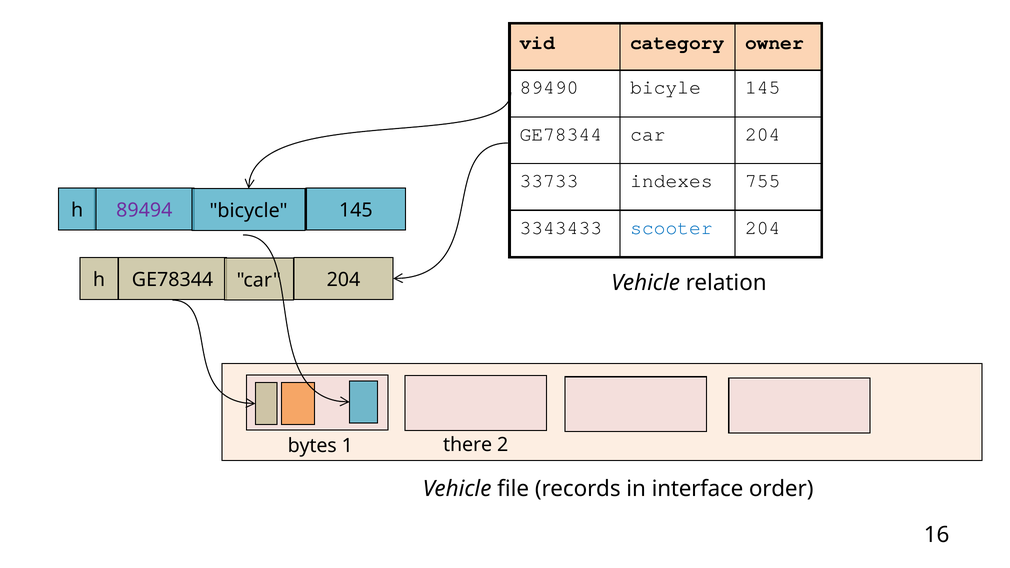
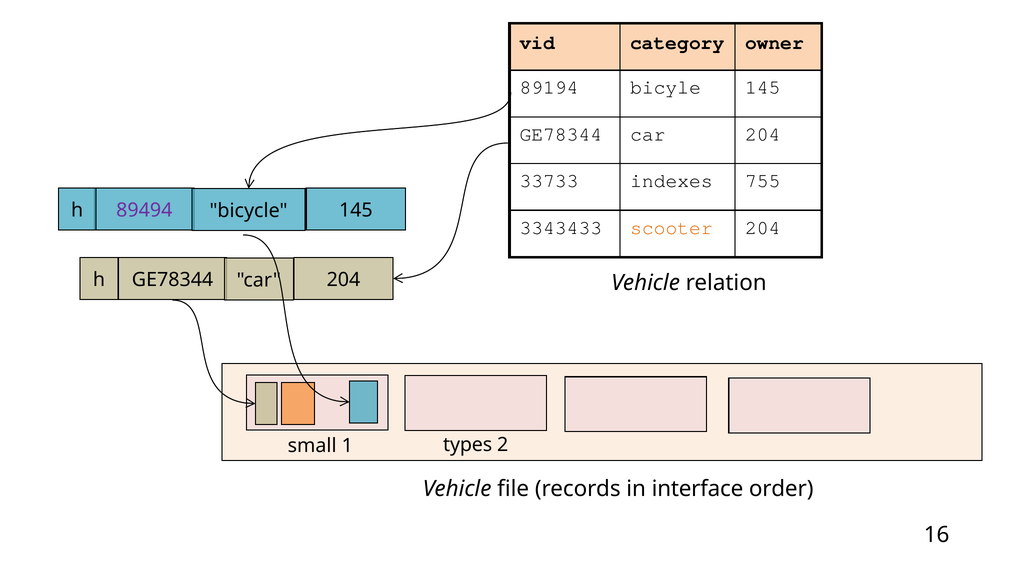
89490: 89490 -> 89194 (549, 87)
scooter colour: blue -> orange (671, 228)
there: there -> types (468, 445)
bytes: bytes -> small (312, 446)
